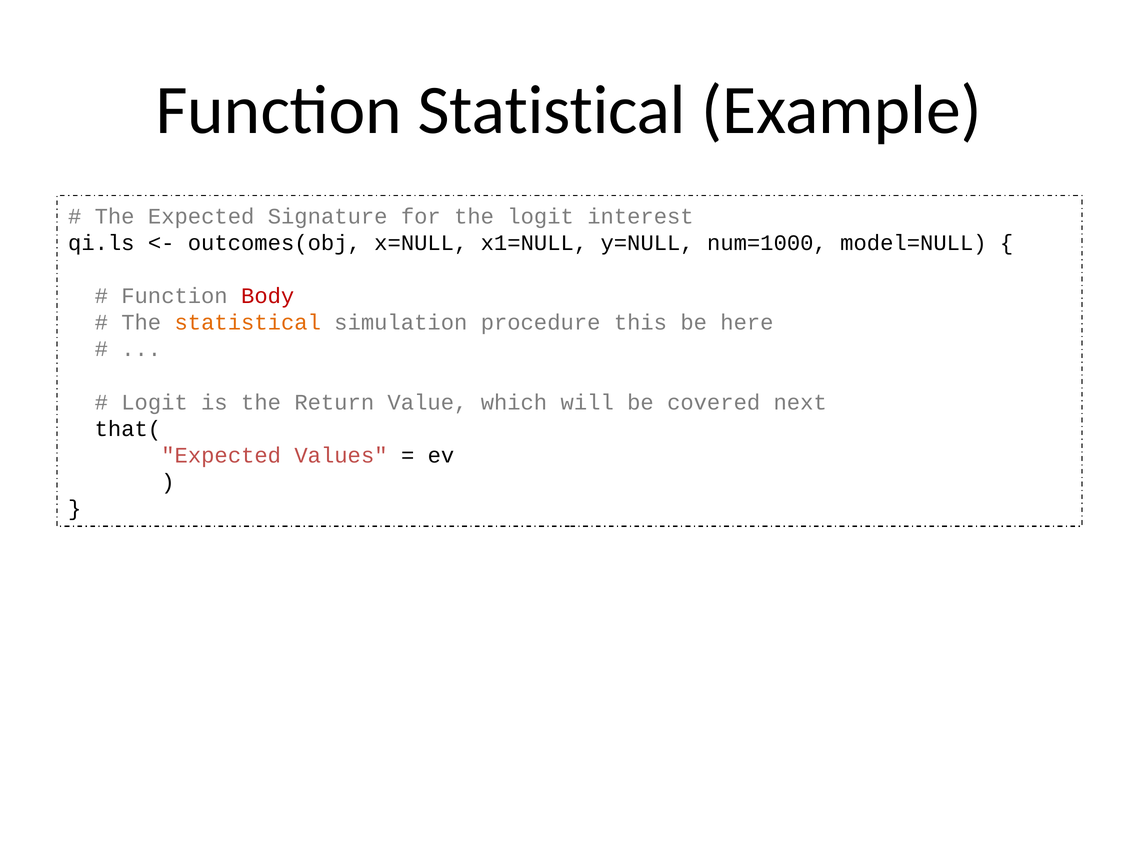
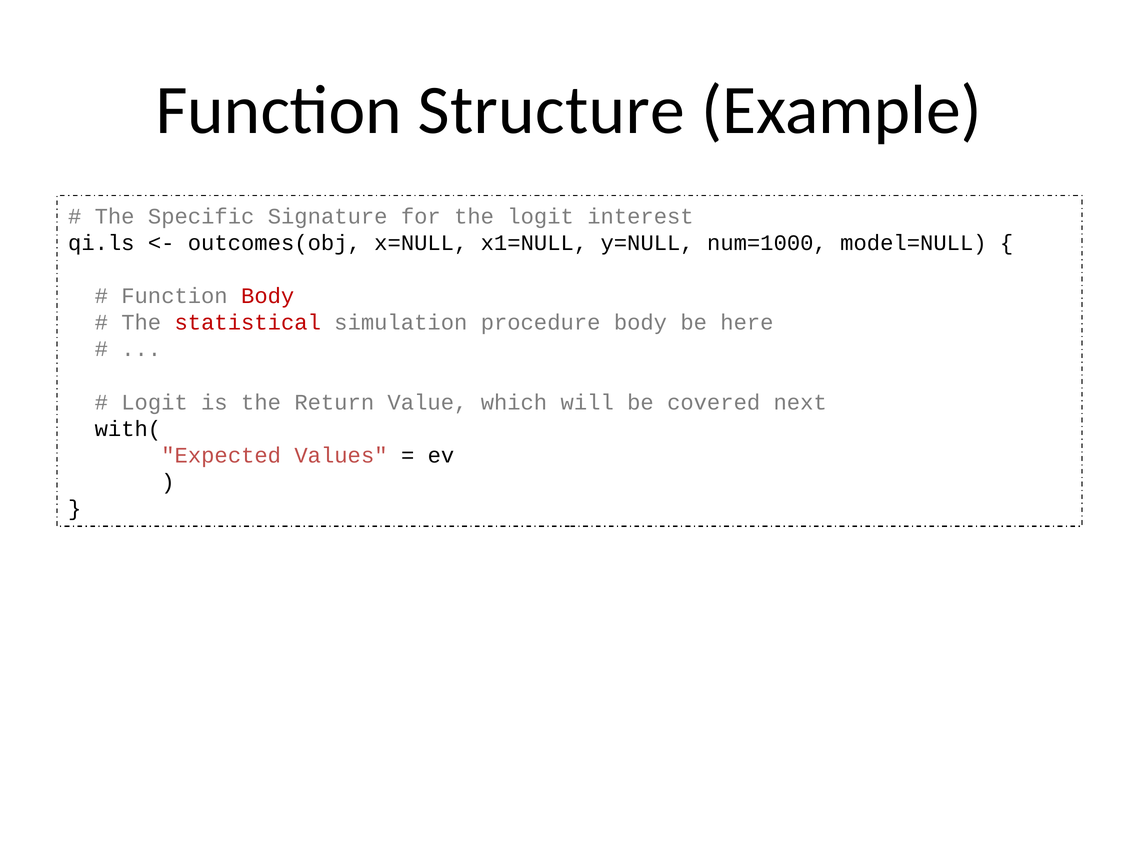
Function Statistical: Statistical -> Structure (551, 110)
The Expected: Expected -> Specific (201, 216)
statistical colour: orange -> red (248, 323)
procedure this: this -> body (640, 323)
that(: that( -> with( (128, 429)
